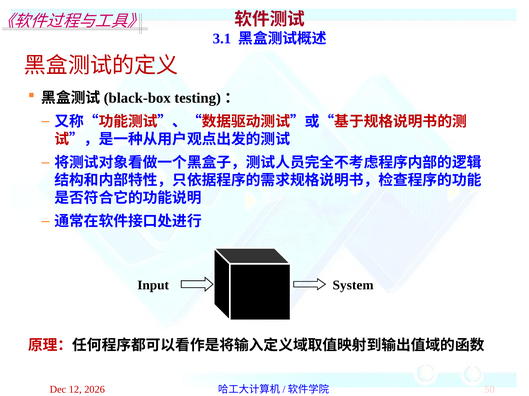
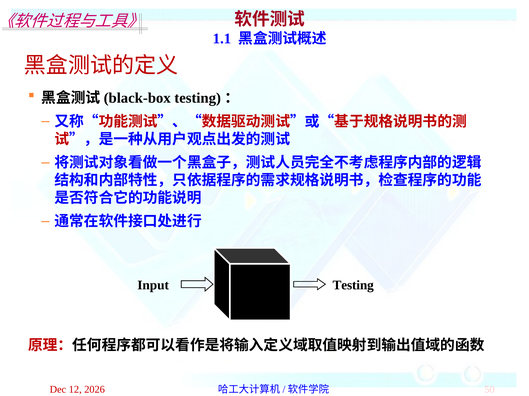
3.1: 3.1 -> 1.1 (222, 39)
System: System -> Testing (353, 286)
